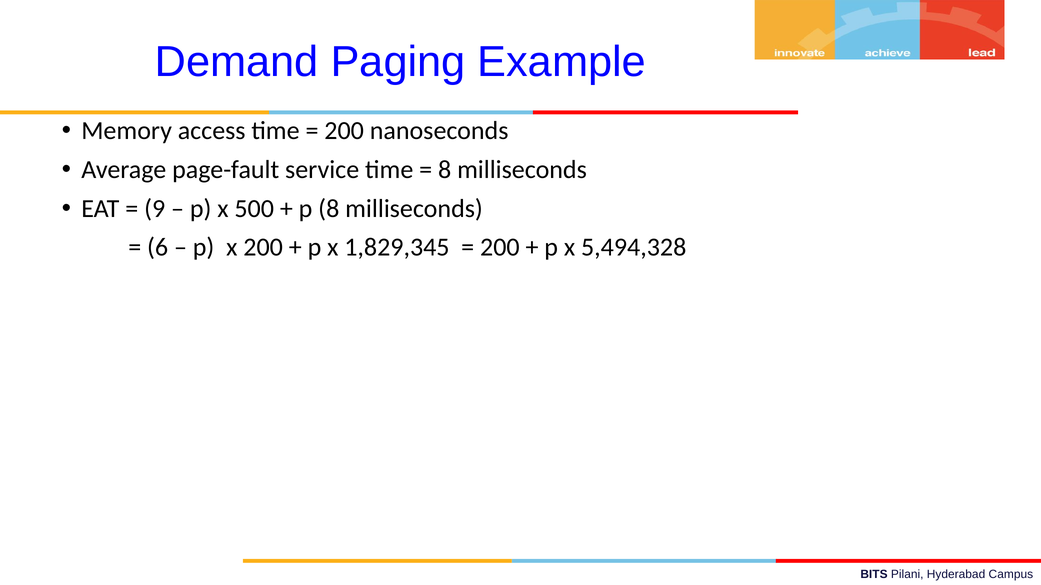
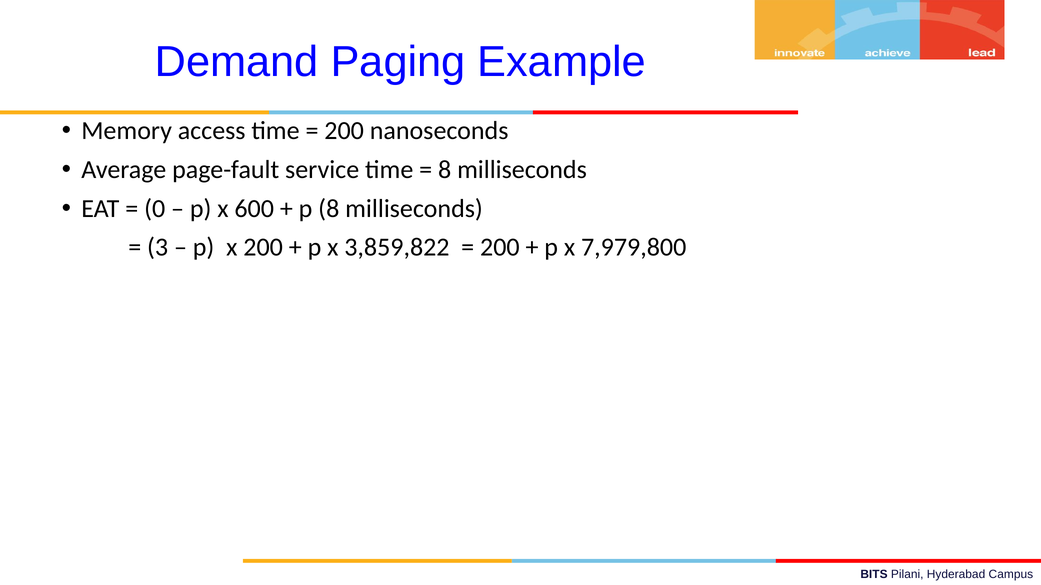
9: 9 -> 0 (155, 209)
500: 500 -> 600 (254, 209)
6: 6 -> 3 (158, 248)
1,829,345: 1,829,345 -> 3,859,822 (397, 248)
5,494,328: 5,494,328 -> 7,979,800 (634, 248)
